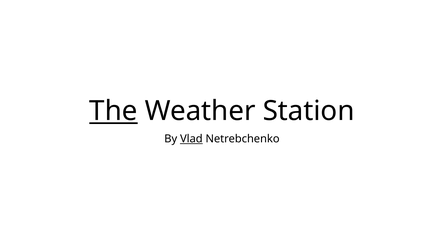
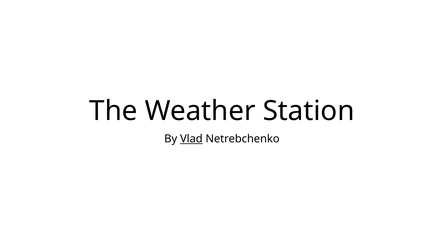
The underline: present -> none (113, 111)
